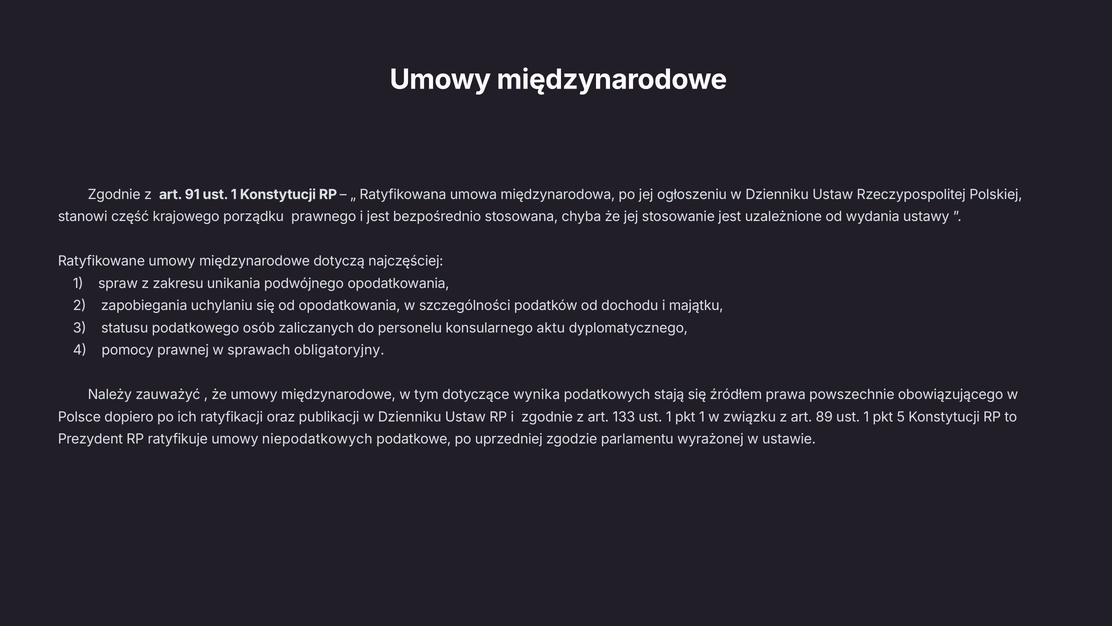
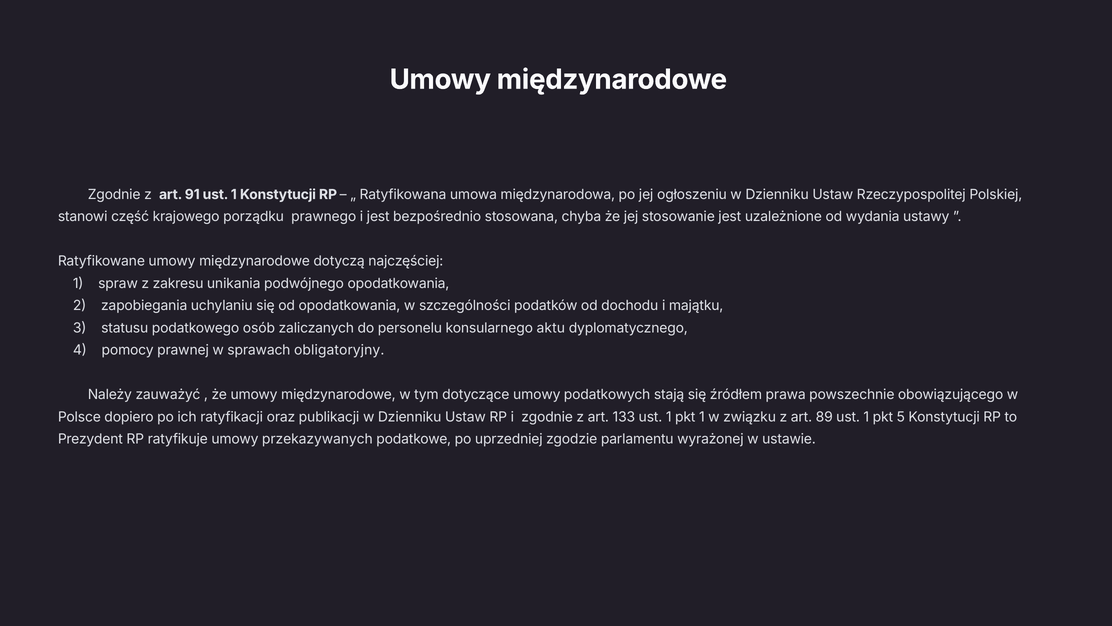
dotyczące wynika: wynika -> umowy (537, 394)
niepodatkowych: niepodatkowych -> przekazywanych (317, 439)
